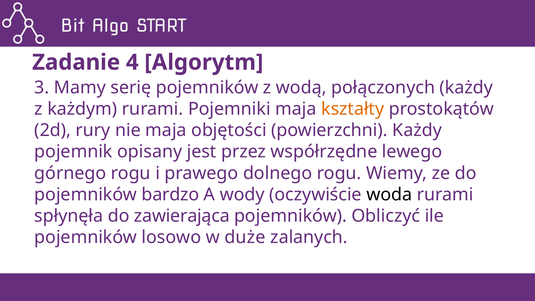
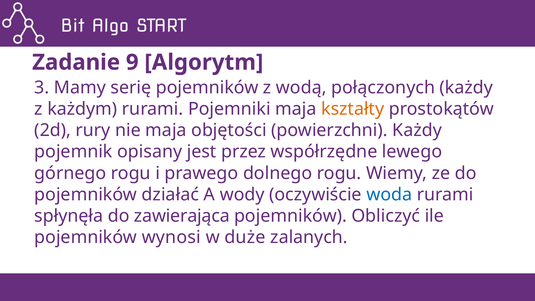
4: 4 -> 9 (132, 62)
bardzo: bardzo -> działać (170, 195)
woda colour: black -> blue (389, 195)
losowo: losowo -> wynosi (171, 237)
